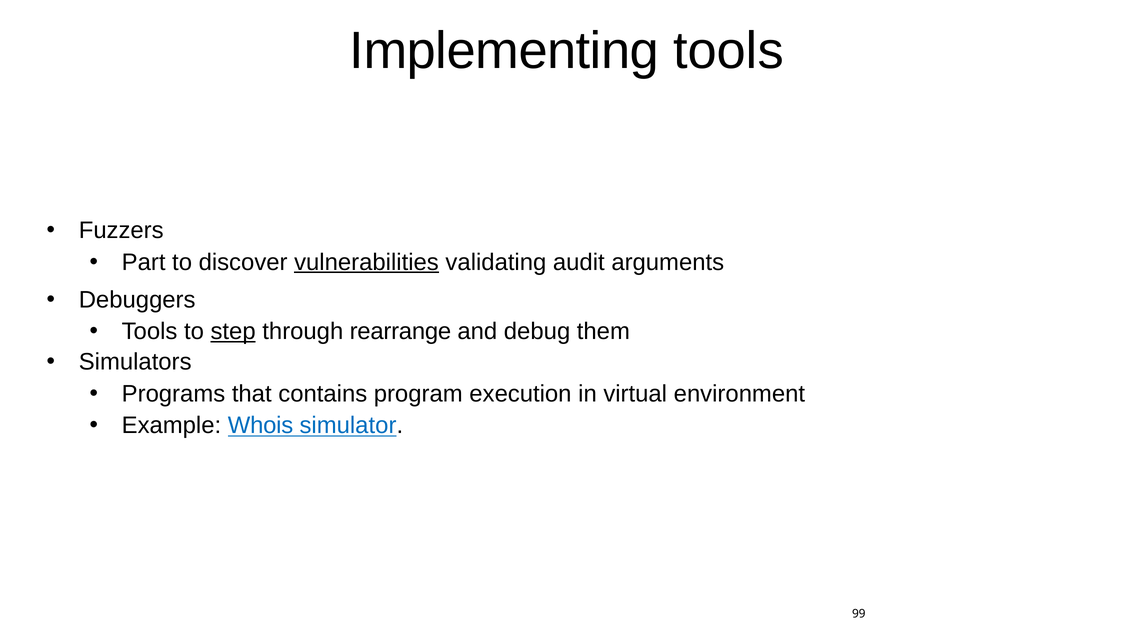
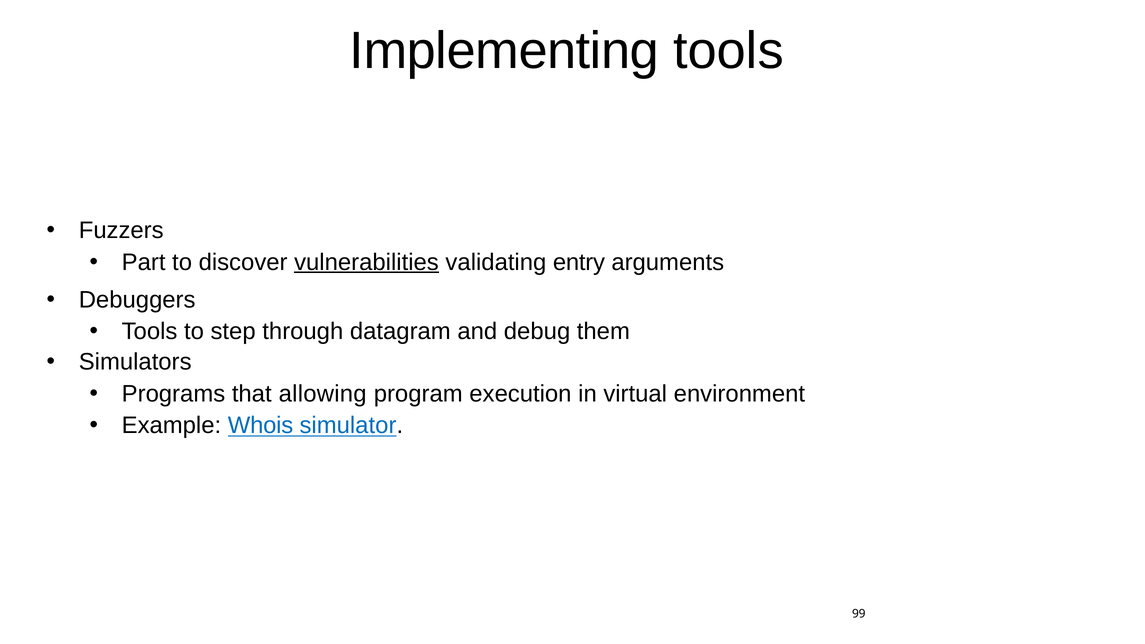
audit: audit -> entry (579, 262)
step underline: present -> none (233, 332)
rearrange: rearrange -> datagram (400, 332)
contains: contains -> allowing (323, 394)
